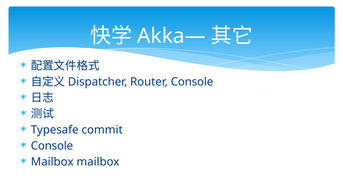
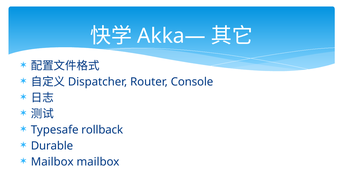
commit: commit -> rollback (102, 130)
Console: Console -> Durable (52, 146)
